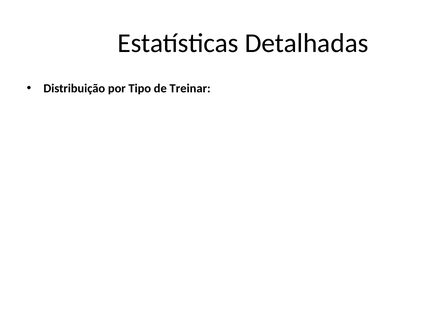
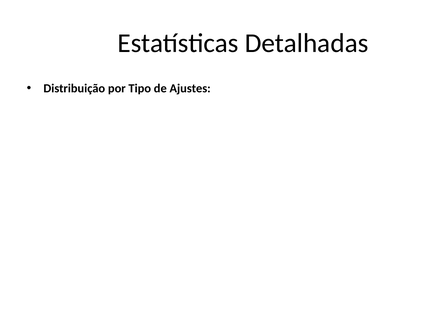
Treinar: Treinar -> Ajustes (190, 89)
